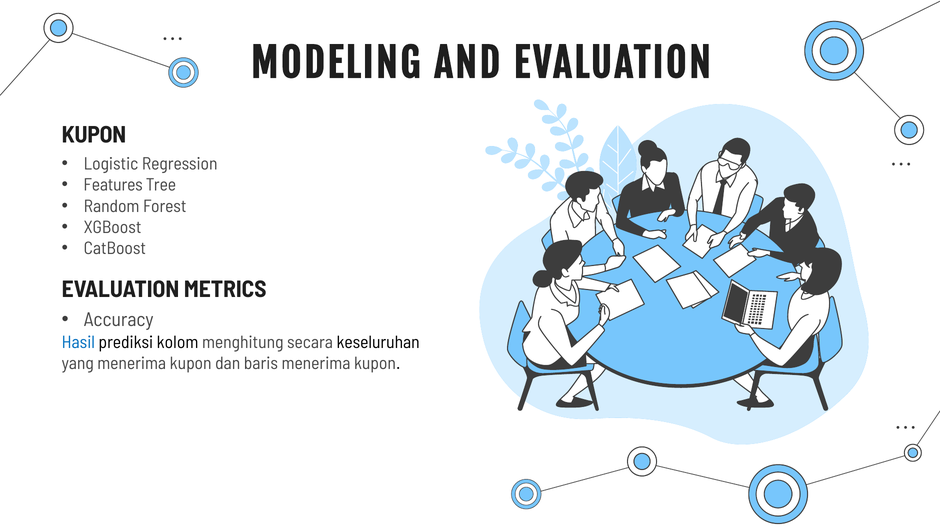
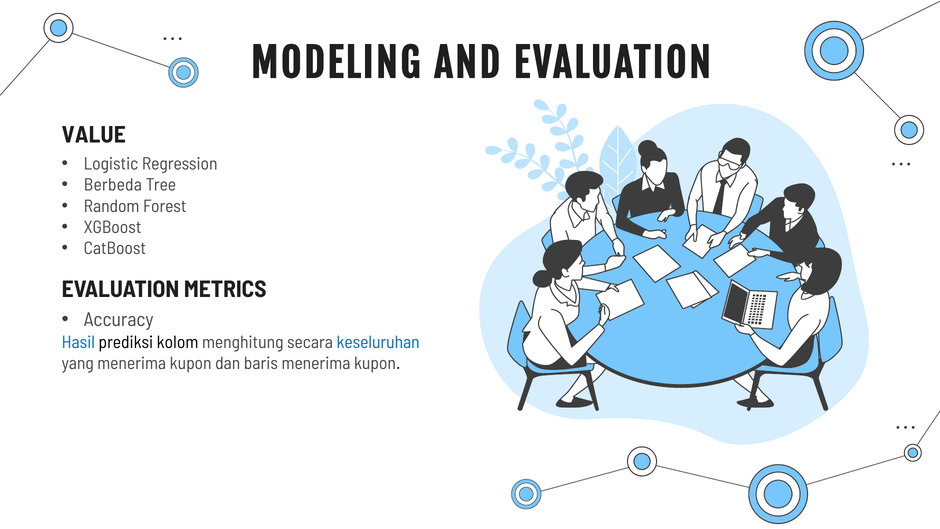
KUPON: KUPON -> VALUE (94, 135)
Features: Features -> Berbeda (113, 185)
keseluruhan colour: black -> blue (378, 342)
